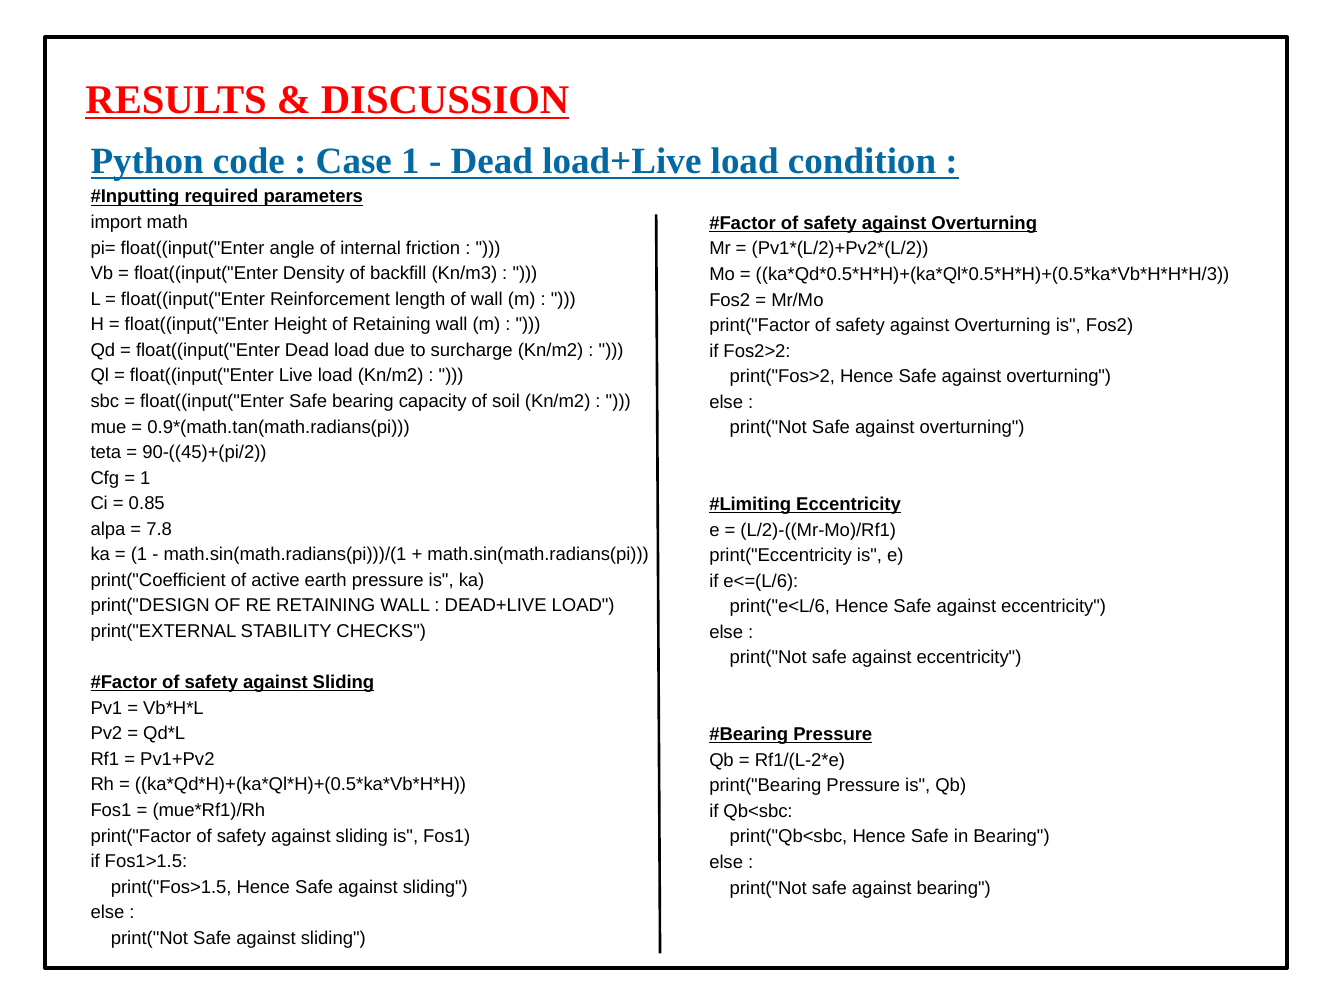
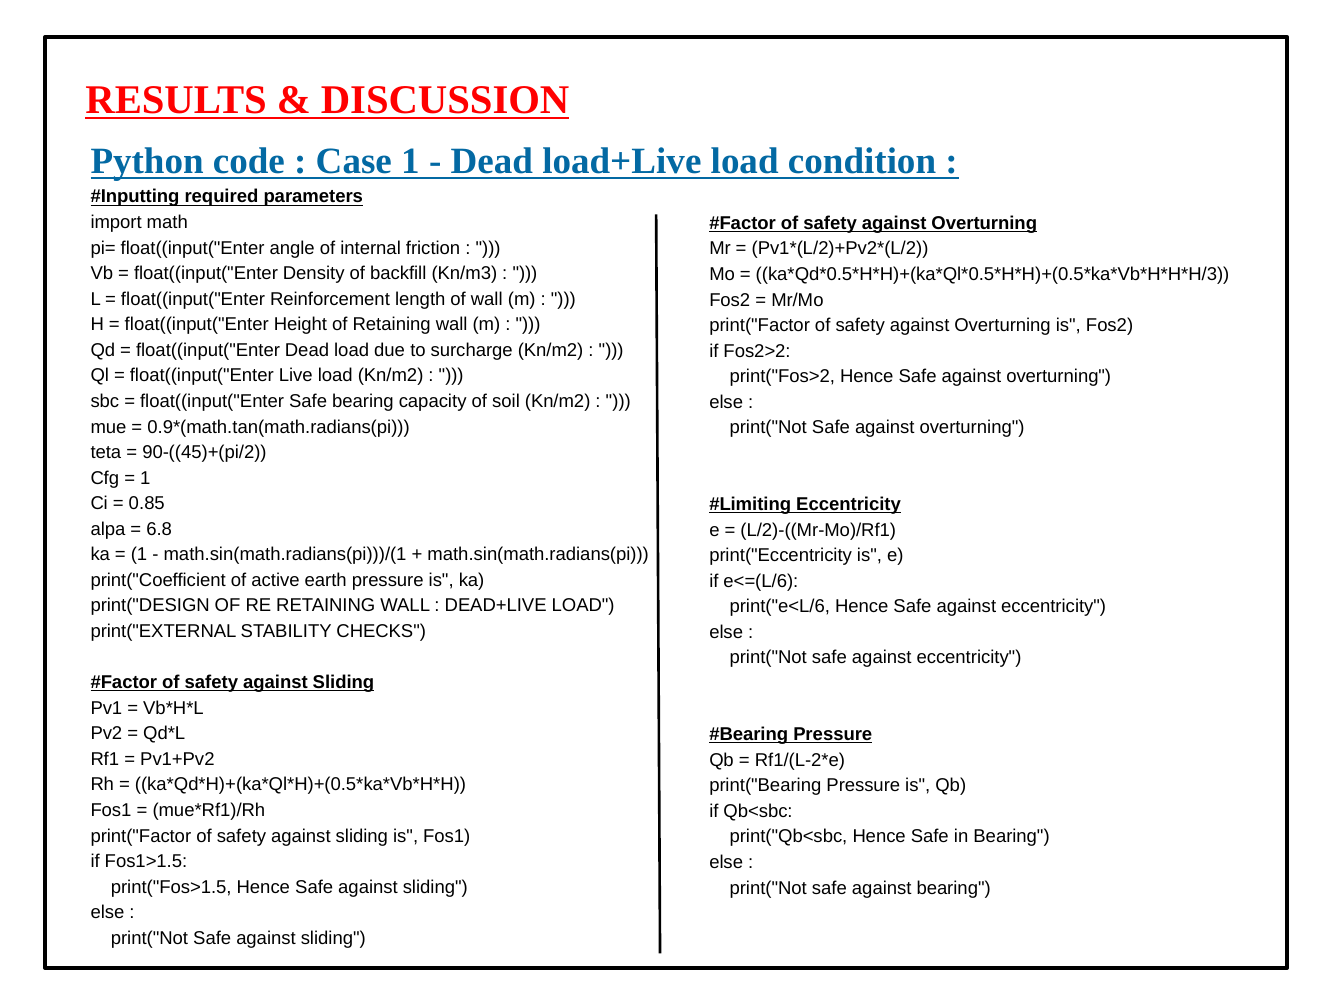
7.8: 7.8 -> 6.8 (159, 529)
